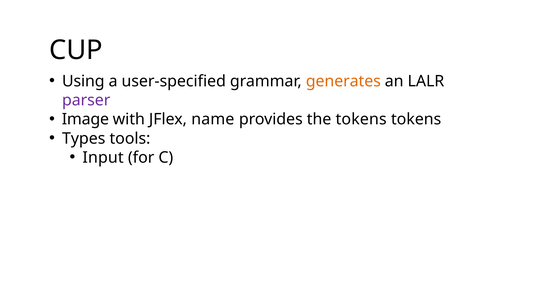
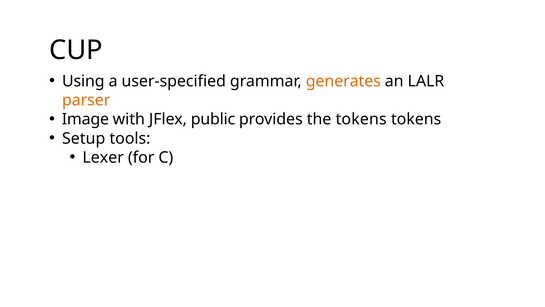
parser colour: purple -> orange (86, 100)
name: name -> public (213, 119)
Types: Types -> Setup (84, 138)
Input: Input -> Lexer (103, 157)
